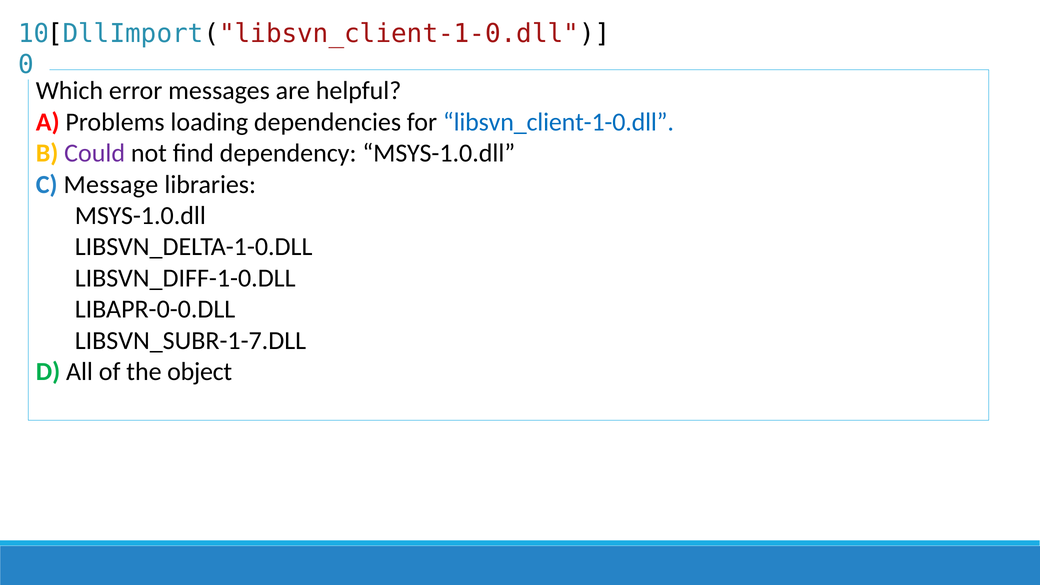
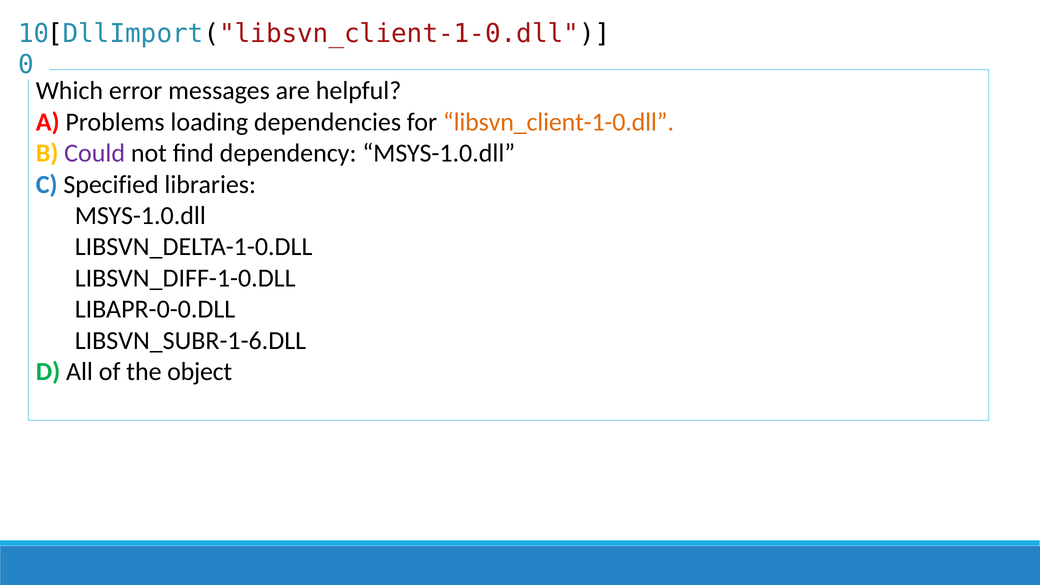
libsvn_client-1-0.dll colour: blue -> orange (558, 122)
Message: Message -> Specified (111, 185)
LIBSVN_SUBR-1-7.DLL: LIBSVN_SUBR-1-7.DLL -> LIBSVN_SUBR-1-6.DLL (190, 341)
